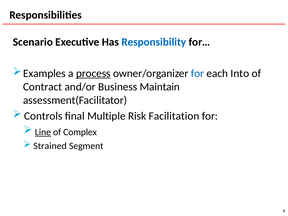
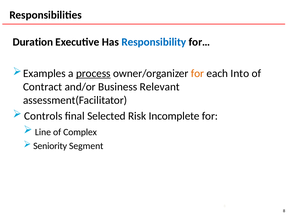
Scenario: Scenario -> Duration (33, 42)
for colour: blue -> orange (198, 73)
Maintain: Maintain -> Relevant (160, 87)
Multiple: Multiple -> Selected (106, 116)
Facilitation: Facilitation -> Incomplete (174, 116)
Line underline: present -> none (43, 132)
Strained: Strained -> Seniority (50, 146)
